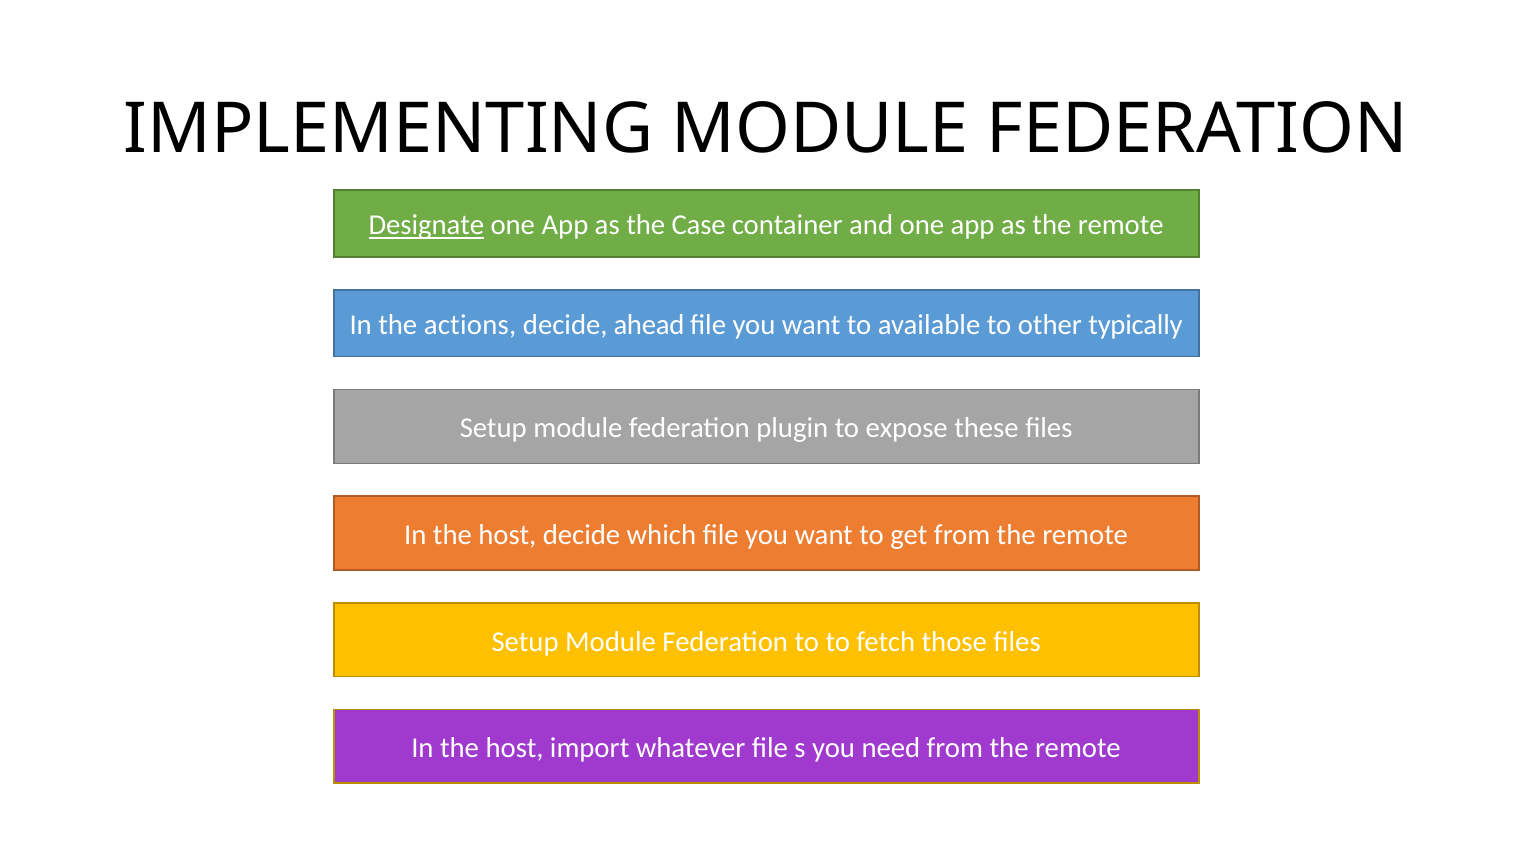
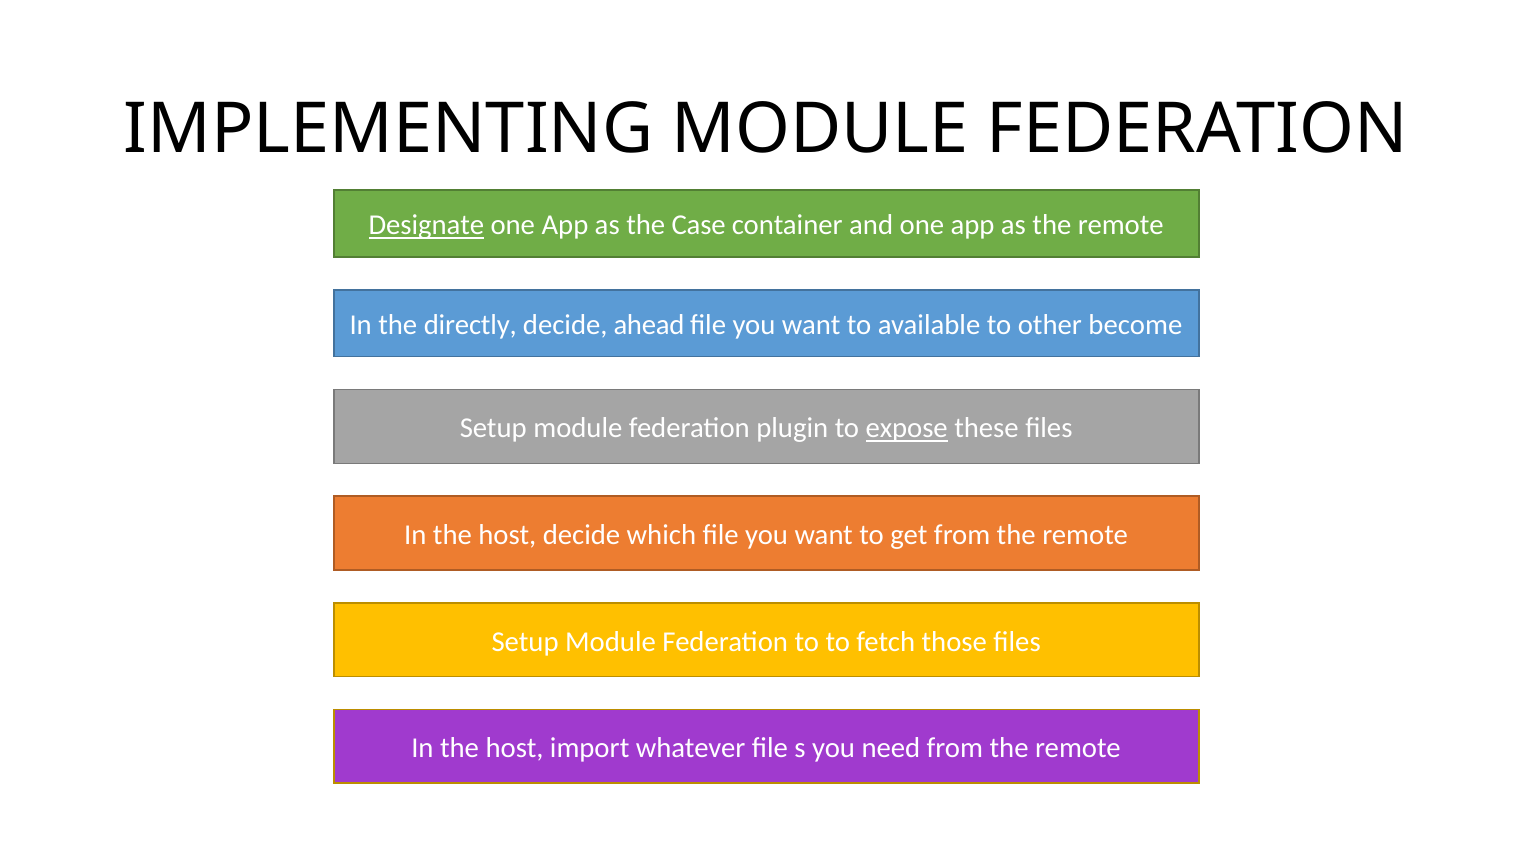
actions: actions -> directly (470, 325)
typically: typically -> become (1135, 325)
expose underline: none -> present (907, 428)
